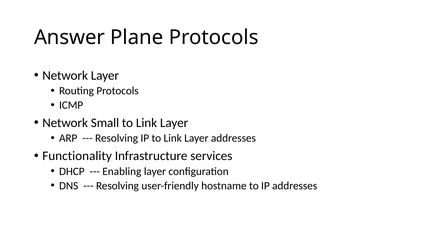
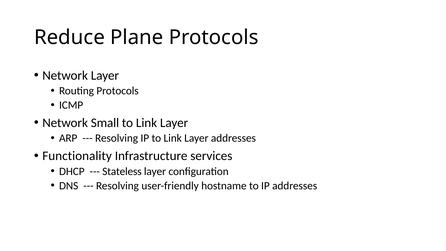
Answer: Answer -> Reduce (69, 37)
Enabling: Enabling -> Stateless (122, 171)
